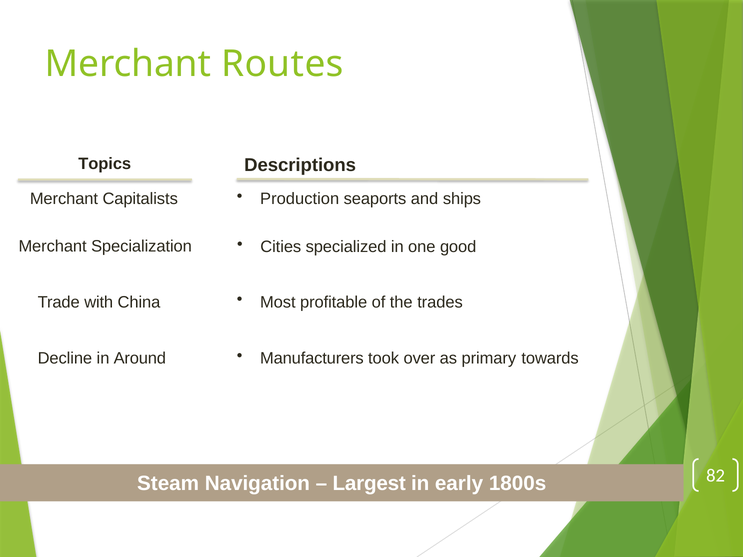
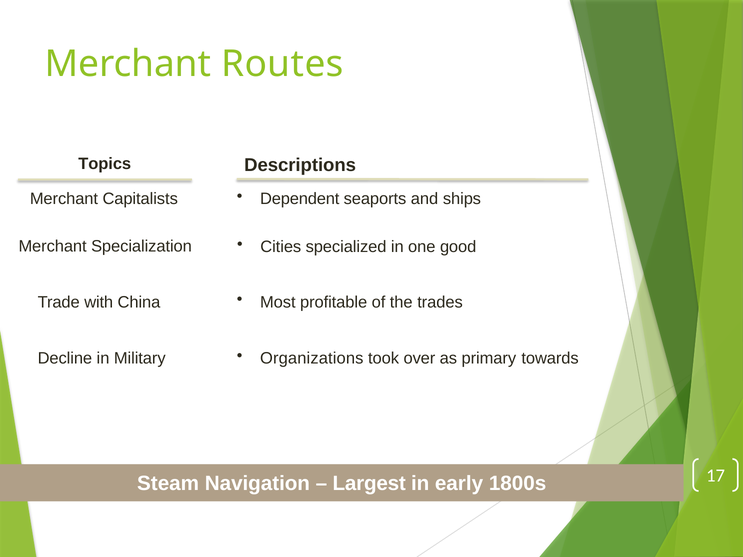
Production: Production -> Dependent (300, 199)
Manufacturers: Manufacturers -> Organizations (312, 358)
Around: Around -> Military (140, 358)
82: 82 -> 17 (716, 476)
